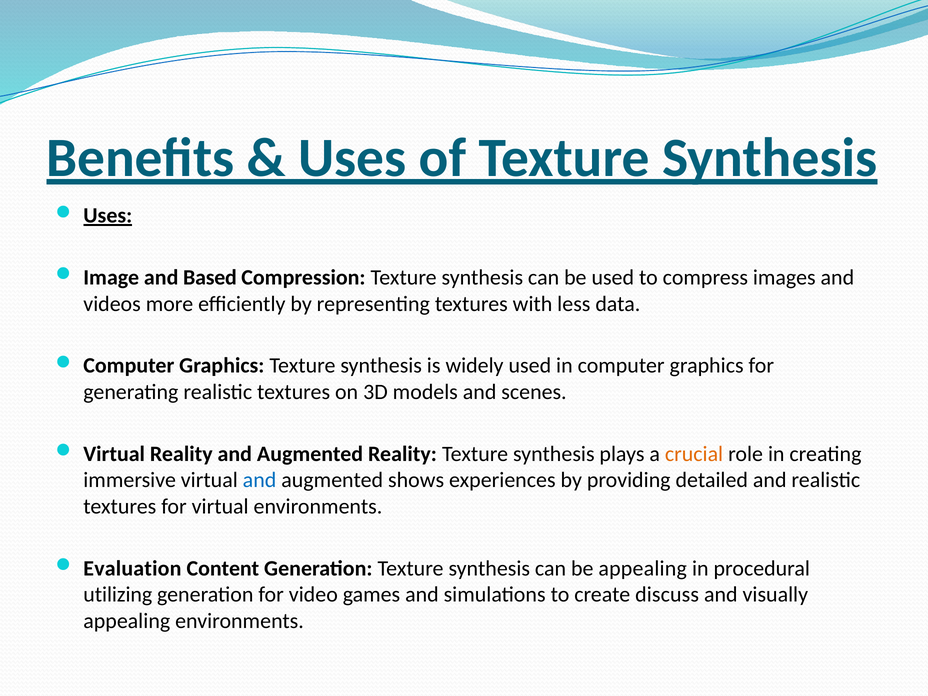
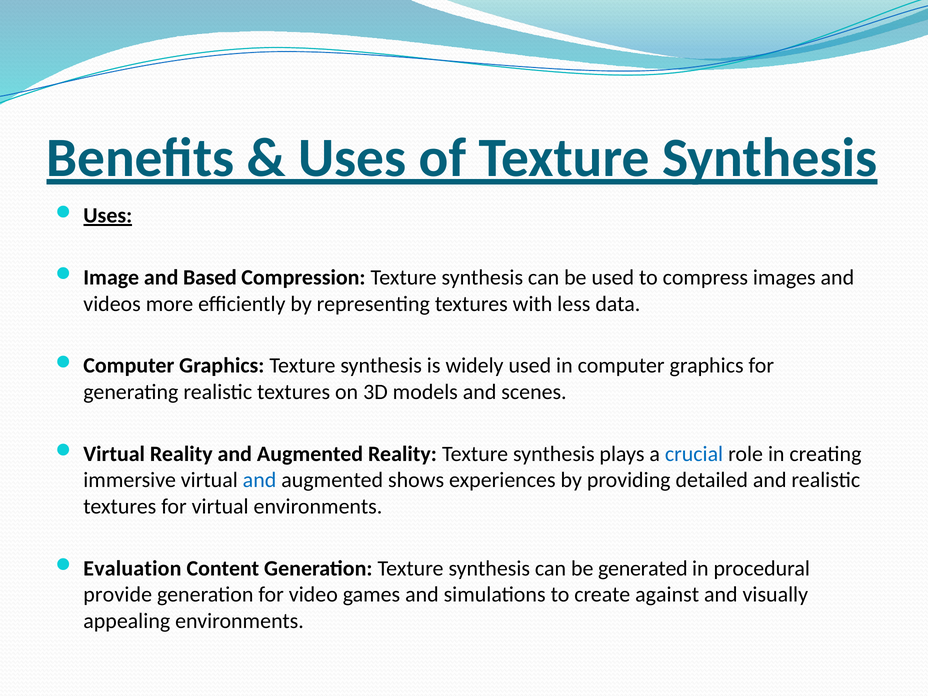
crucial colour: orange -> blue (694, 454)
be appealing: appealing -> generated (643, 568)
utilizing: utilizing -> provide (118, 595)
discuss: discuss -> against (667, 595)
